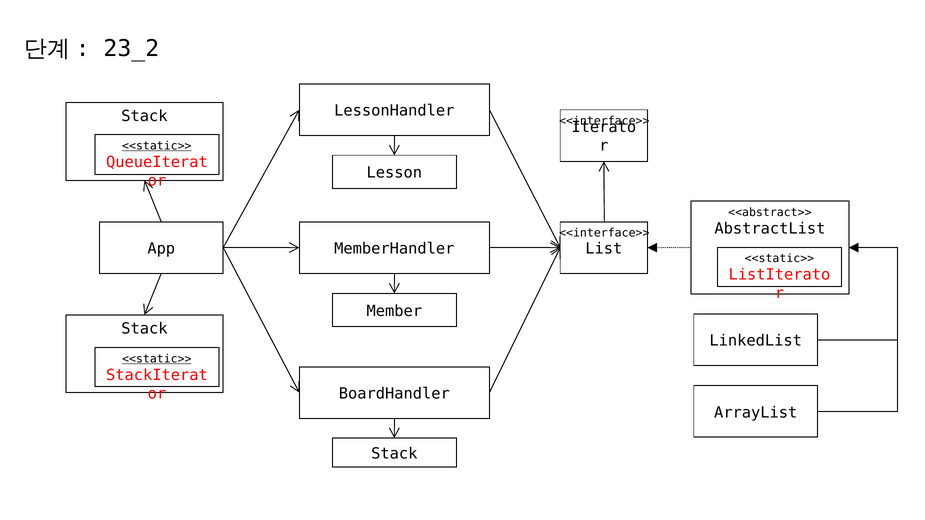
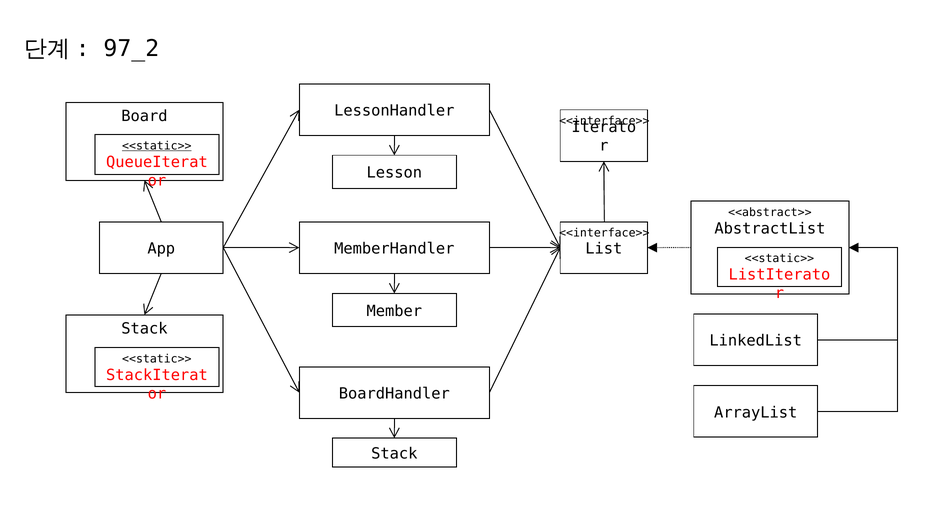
23_2: 23_2 -> 97_2 (131, 48)
Stack: Stack -> Board (144, 116)
<<static>> underline: present -> none (157, 359)
